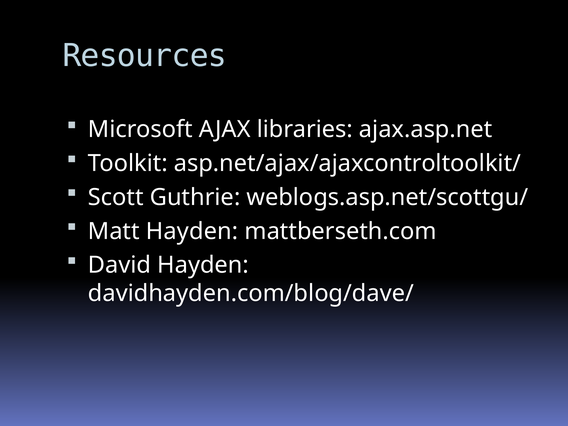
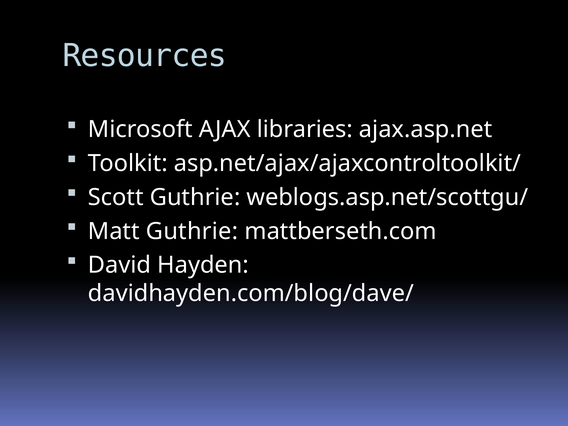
Matt Hayden: Hayden -> Guthrie (192, 231)
